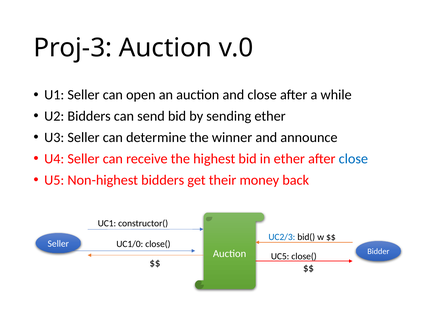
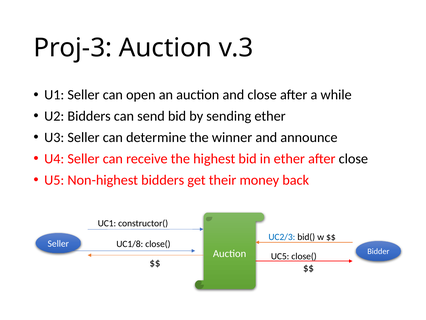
v.0: v.0 -> v.3 (236, 48)
close colour: blue -> black (353, 159)
UC1/0: UC1/0 -> UC1/8 (130, 244)
